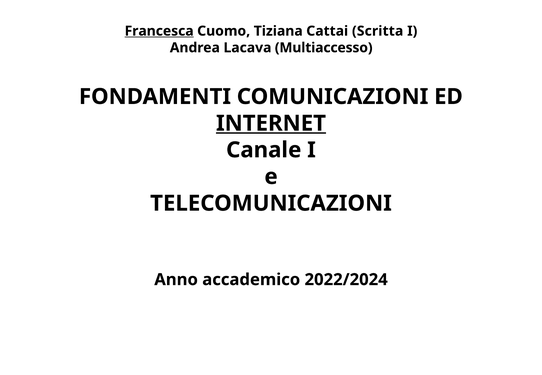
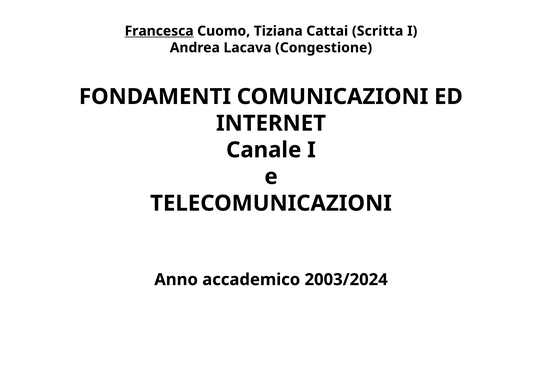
Multiaccesso: Multiaccesso -> Congestione (324, 48)
INTERNET underline: present -> none (271, 123)
2022/2024: 2022/2024 -> 2003/2024 (346, 280)
